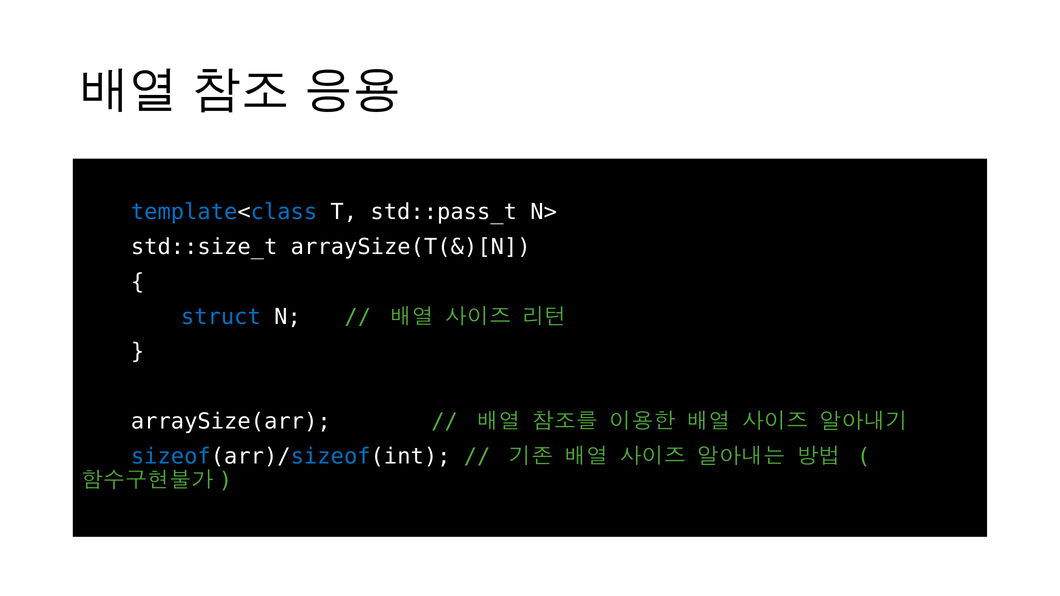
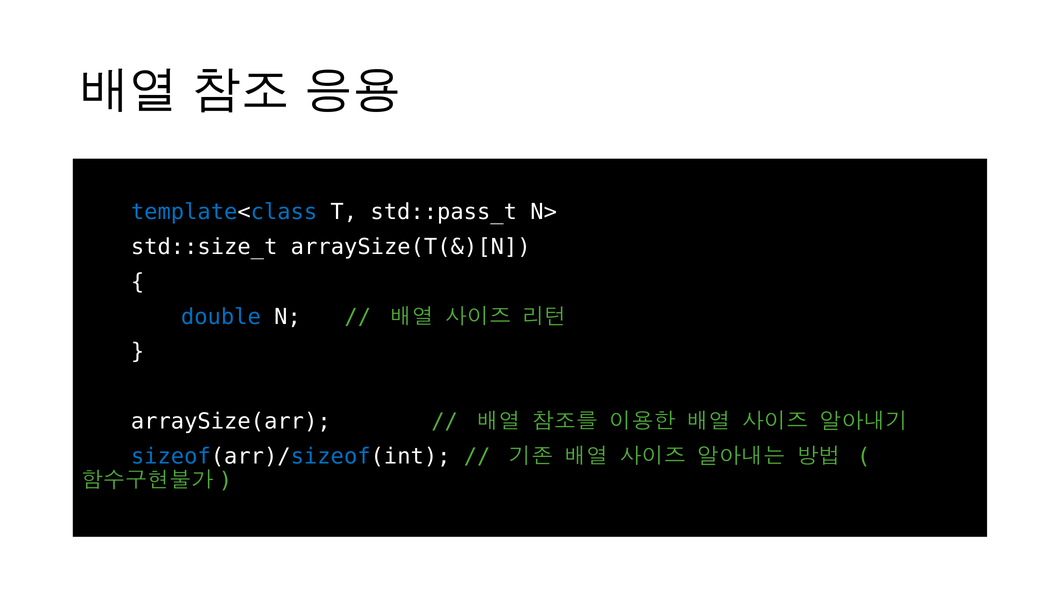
struct: struct -> double (221, 317)
